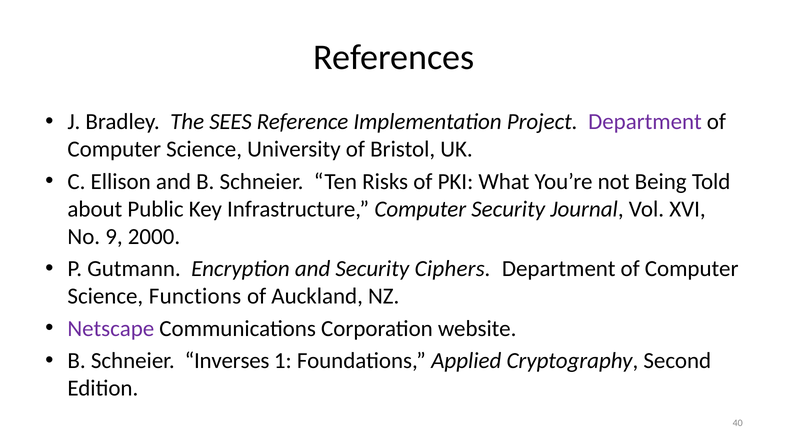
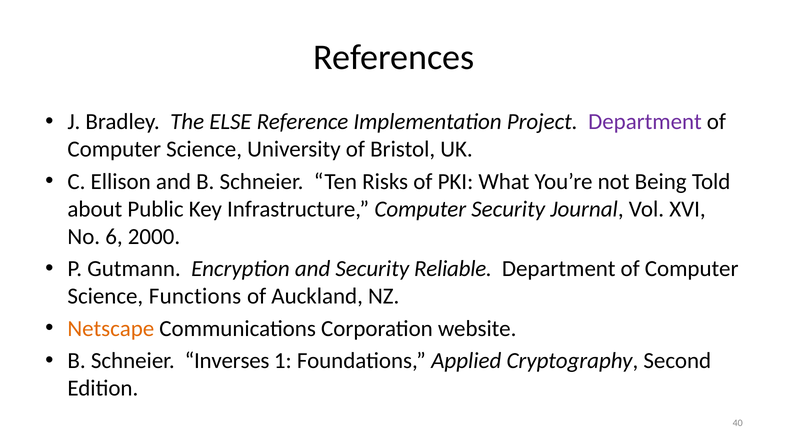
SEES: SEES -> ELSE (230, 122)
9: 9 -> 6 (114, 237)
Ciphers: Ciphers -> Reliable (453, 269)
Netscape colour: purple -> orange (111, 329)
